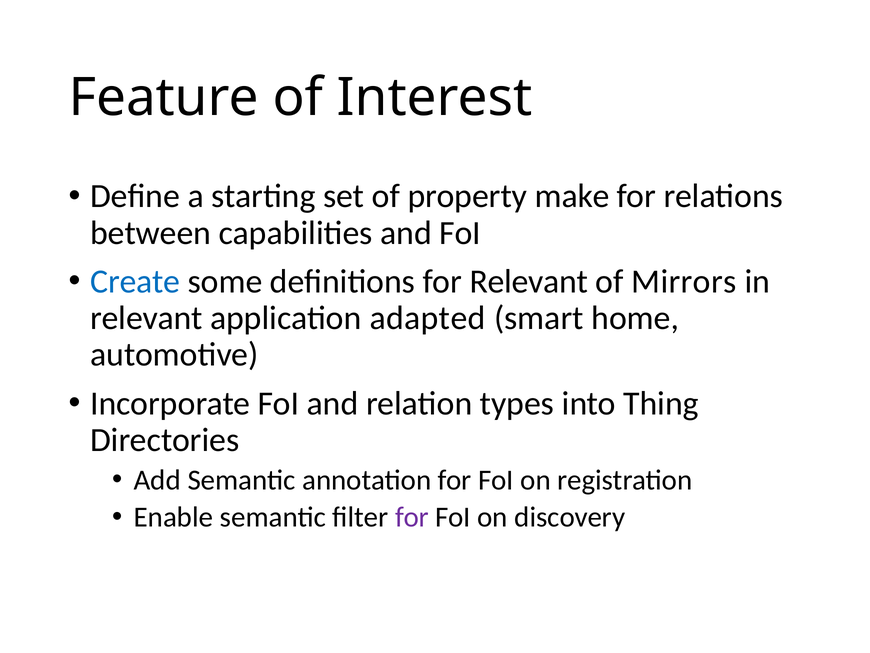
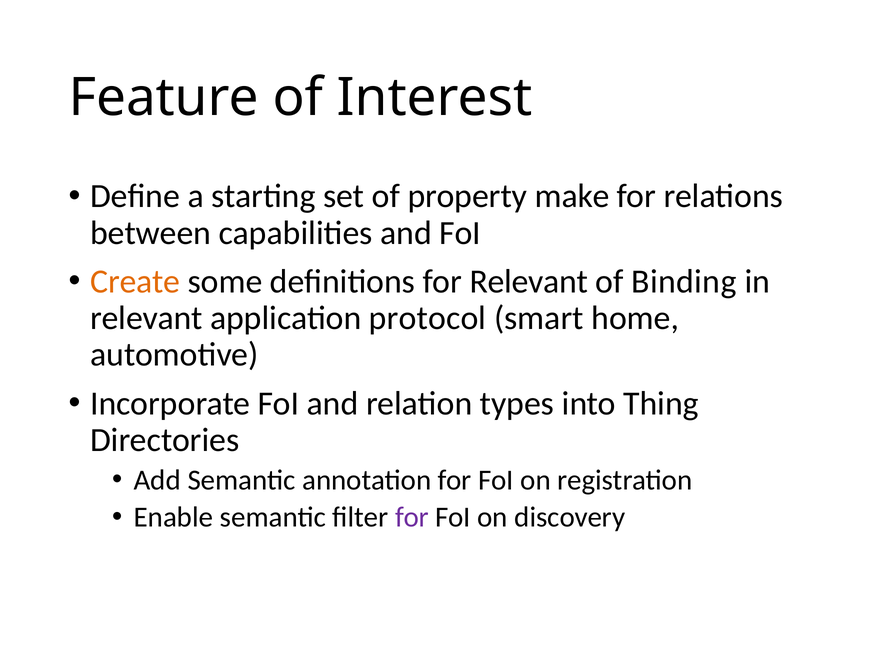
Create colour: blue -> orange (135, 281)
Mirrors: Mirrors -> Binding (684, 281)
adapted: adapted -> protocol (428, 318)
